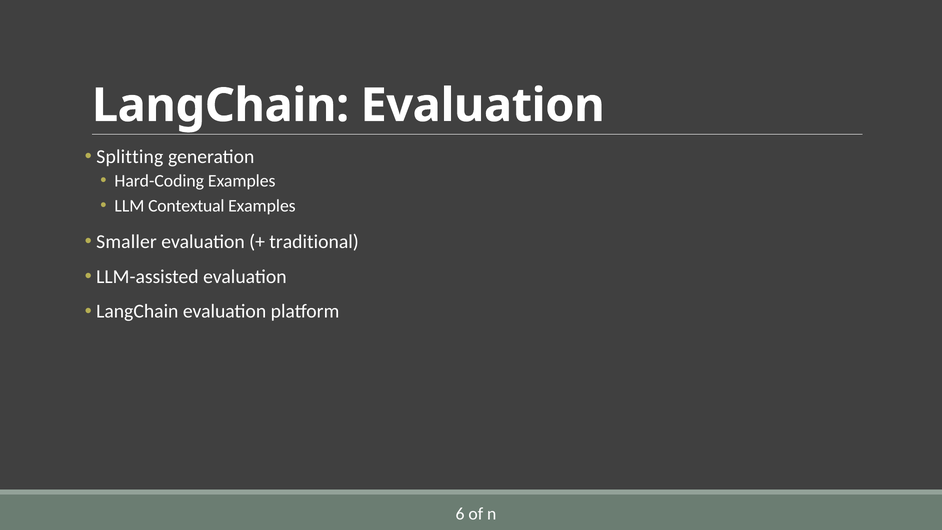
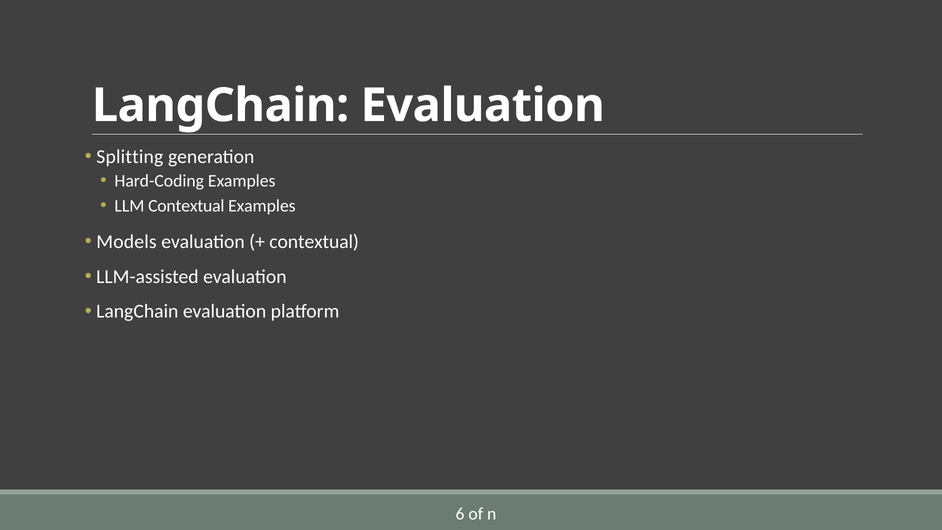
Smaller: Smaller -> Models (126, 242)
traditional: traditional -> contextual (314, 242)
